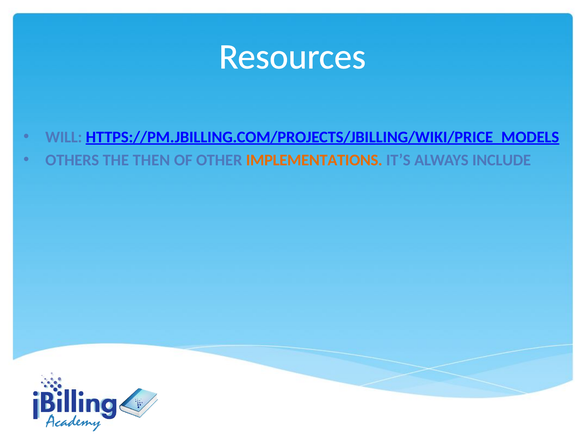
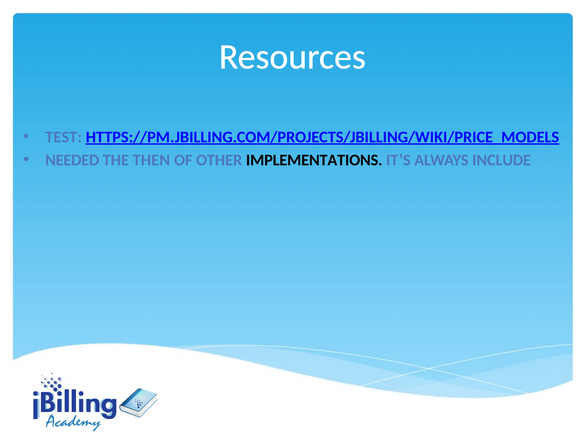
WILL: WILL -> TEST (64, 137)
OTHERS: OTHERS -> NEEDED (72, 160)
IMPLEMENTATIONS colour: orange -> black (314, 160)
